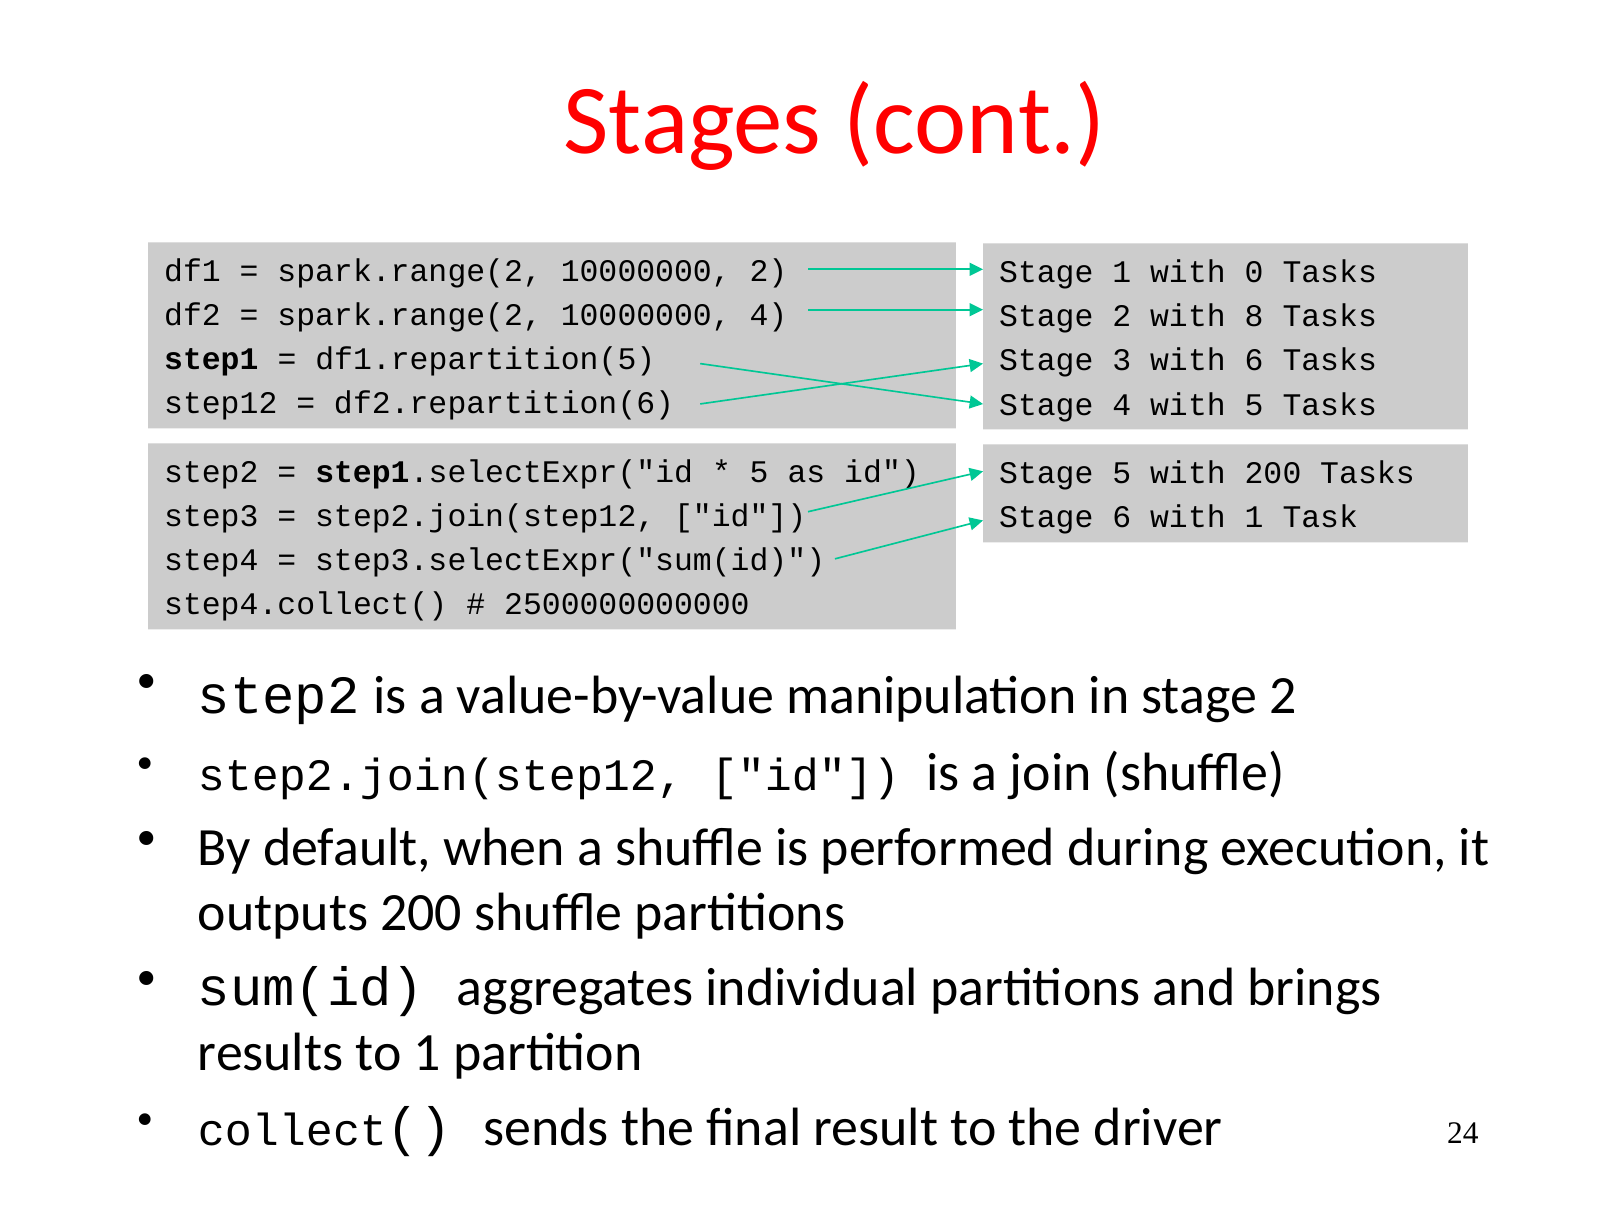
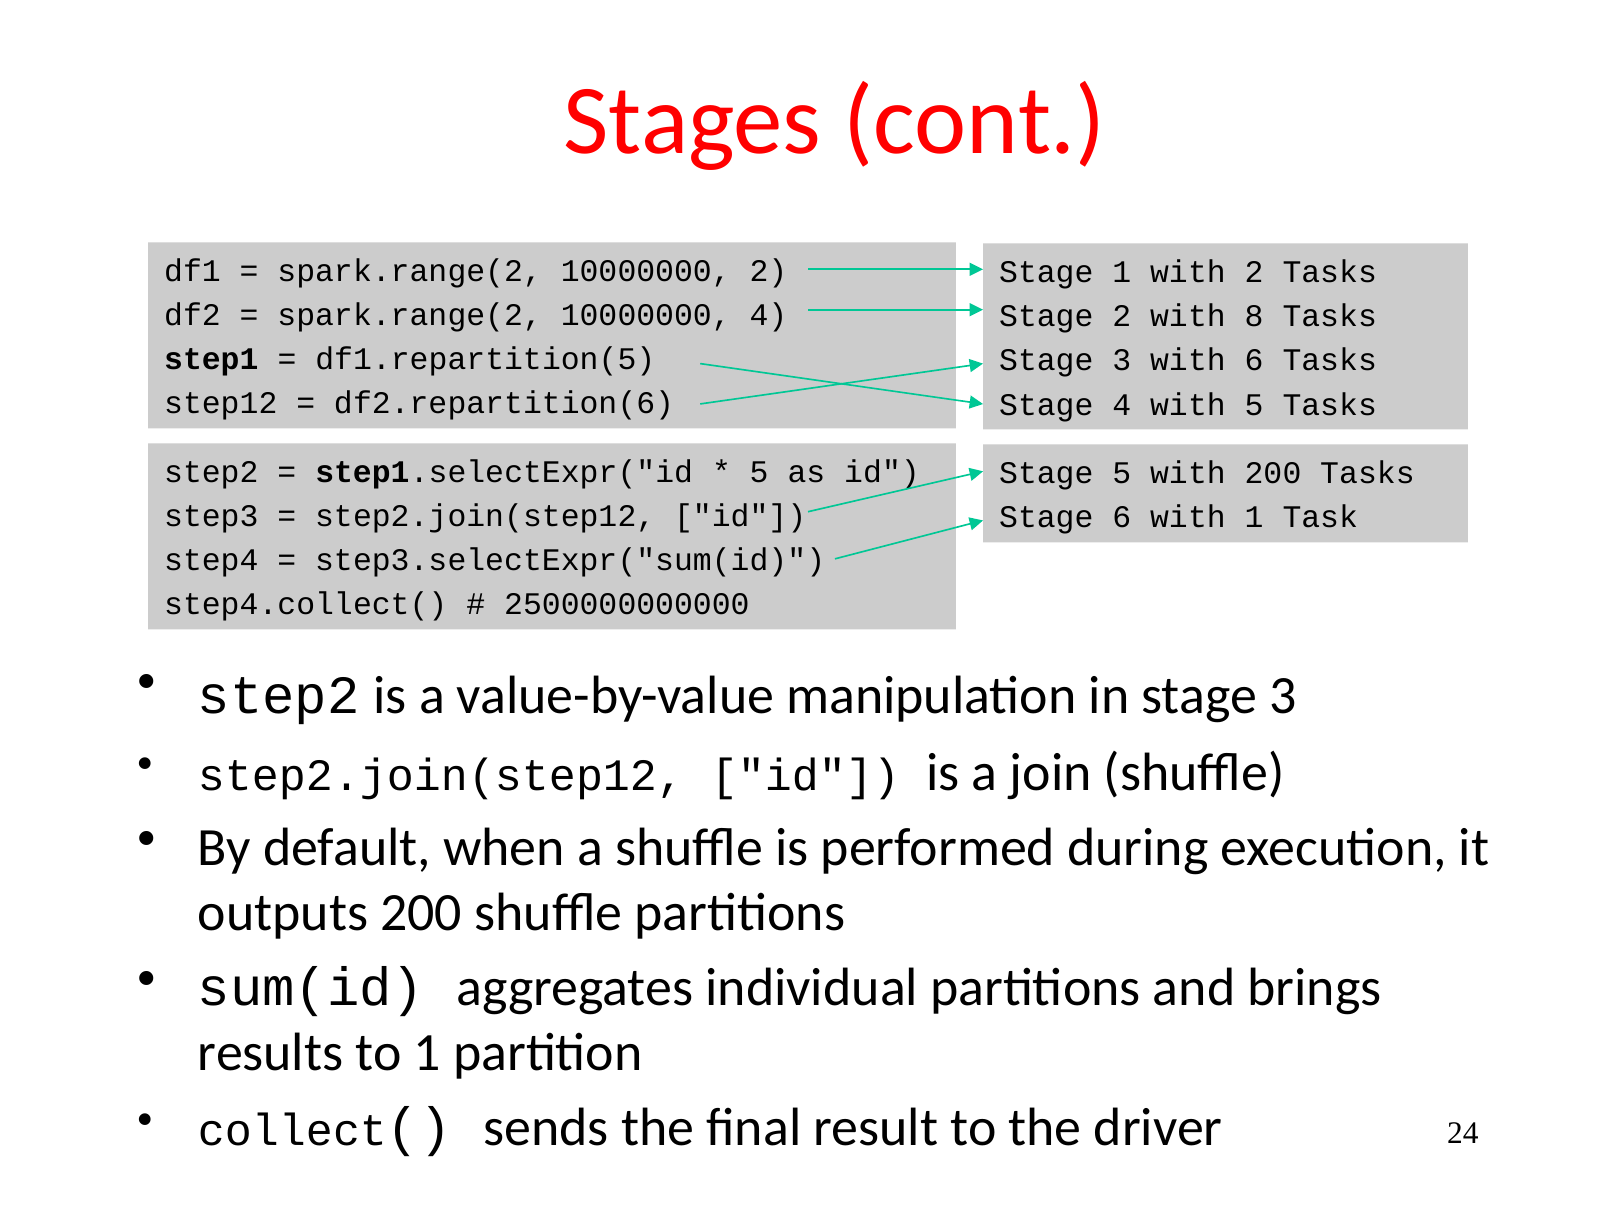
with 0: 0 -> 2 (1254, 273)
in stage 2: 2 -> 3 (1283, 695)
